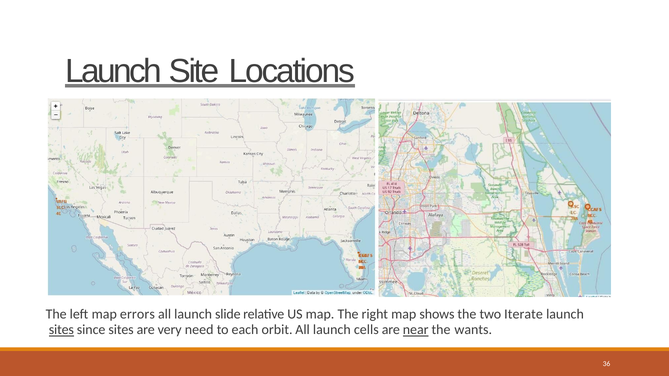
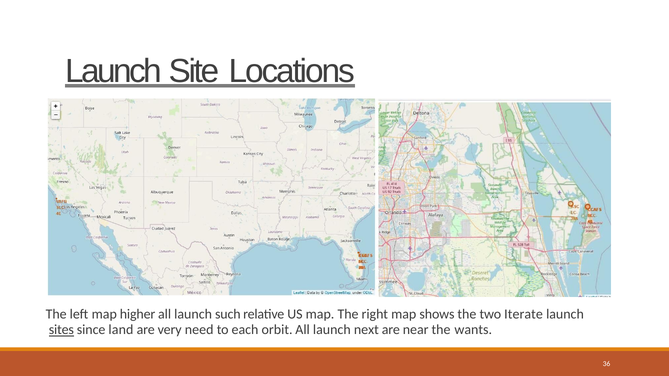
errors: errors -> higher (138, 314)
slide: slide -> such (228, 314)
since sites: sites -> land (121, 330)
cells: cells -> next (366, 330)
near underline: present -> none (416, 330)
